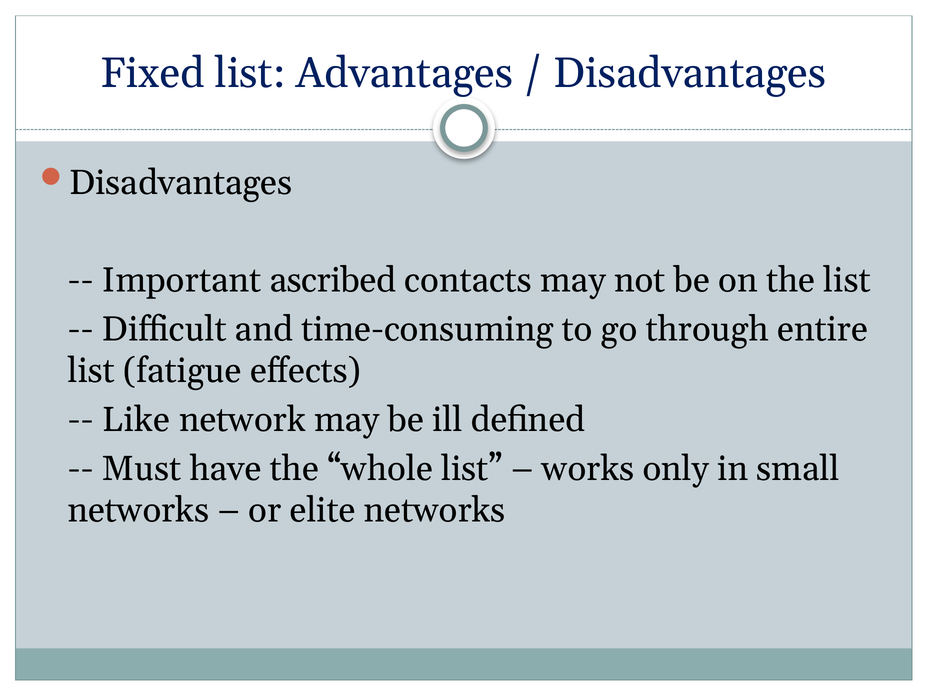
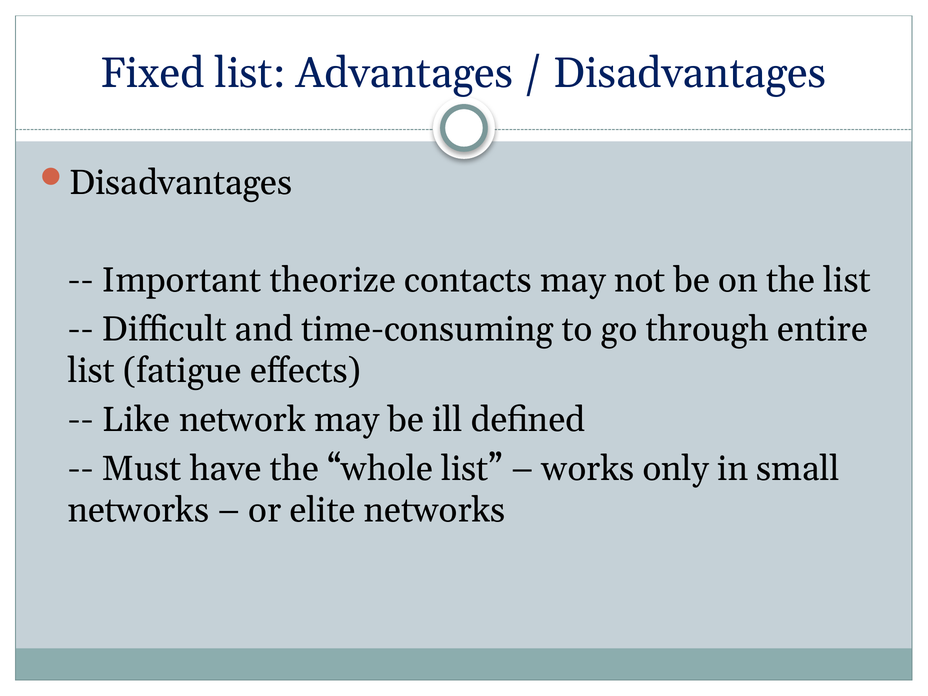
ascribed: ascribed -> theorize (333, 280)
